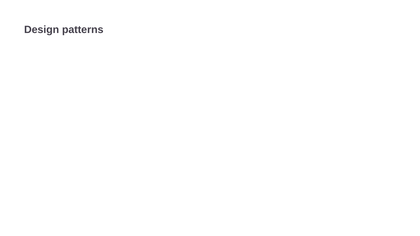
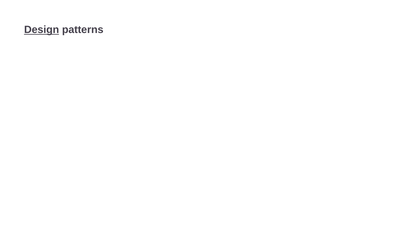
Design underline: none -> present (42, 30)
